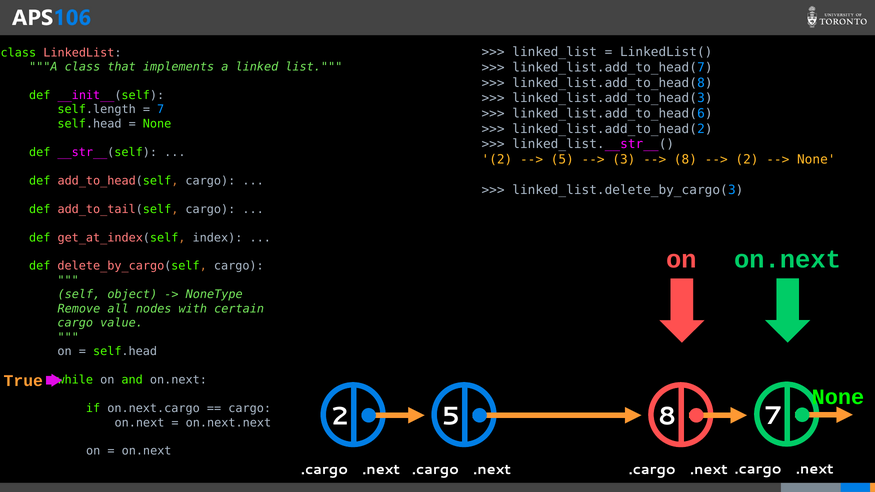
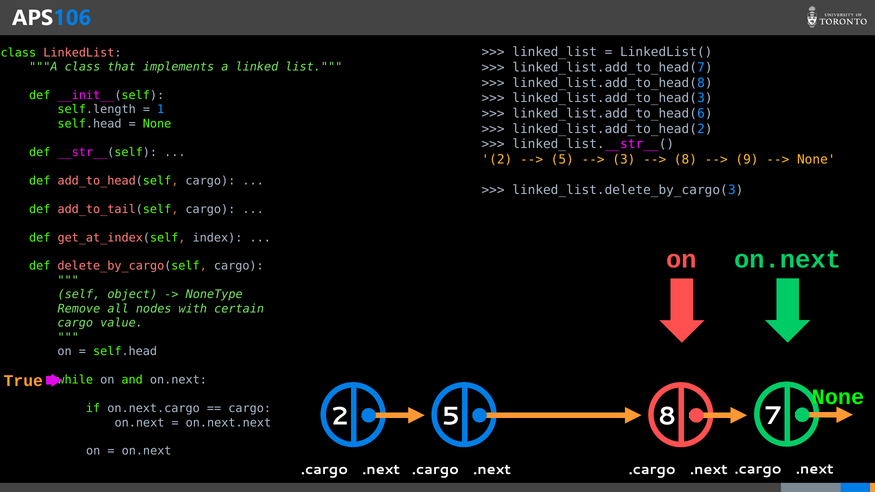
7: 7 -> 1 (161, 110)
2: 2 -> 9 (747, 159)
